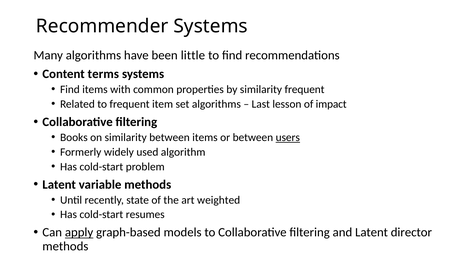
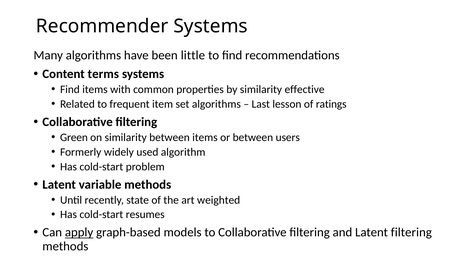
similarity frequent: frequent -> effective (305, 90)
impact: impact -> ratings (331, 104)
Books: Books -> Green (74, 138)
users underline: present -> none (288, 138)
Latent director: director -> filtering (411, 233)
